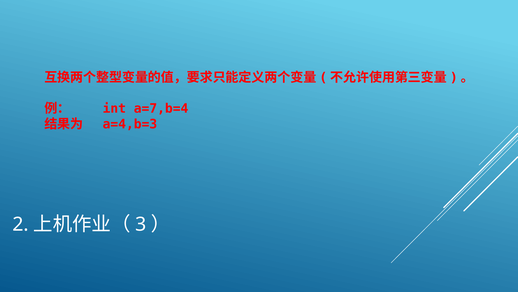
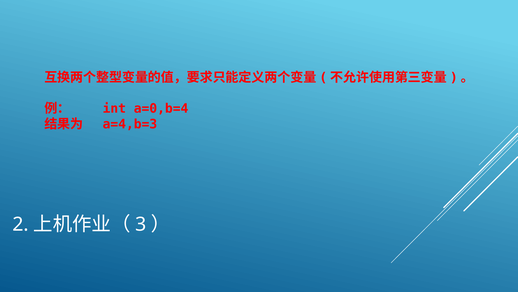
a=7,b=4: a=7,b=4 -> a=0,b=4 (161, 108)
